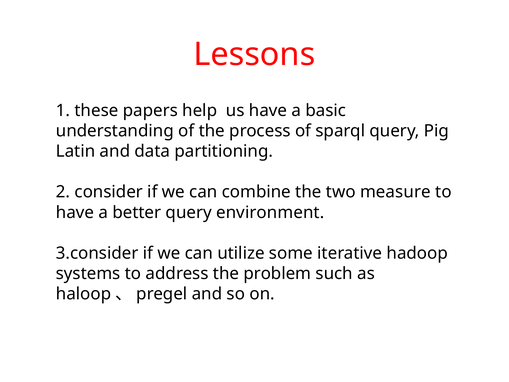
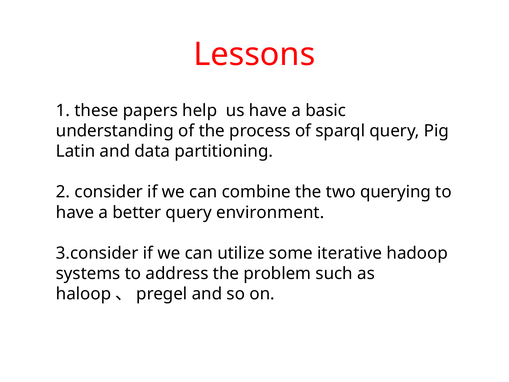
measure: measure -> querying (395, 192)
